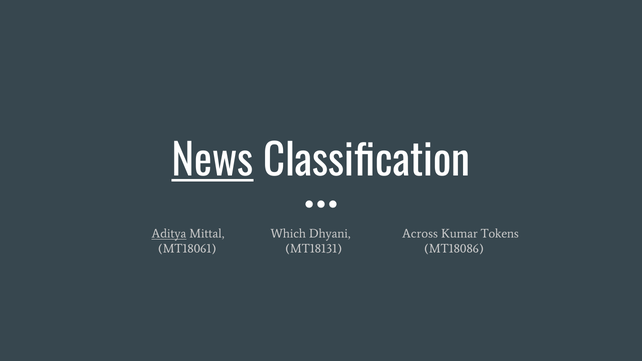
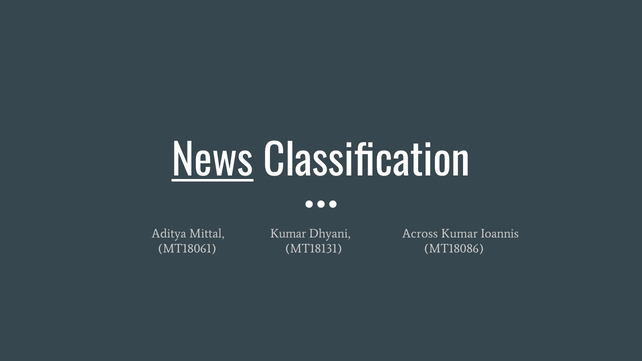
Aditya underline: present -> none (169, 234)
Mittal Which: Which -> Kumar (288, 234)
Tokens: Tokens -> Ioannis (500, 234)
